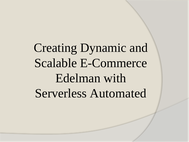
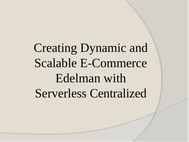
Automated: Automated -> Centralized (118, 93)
